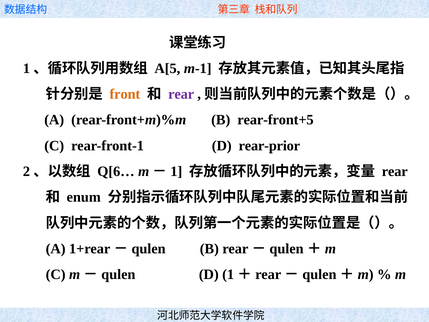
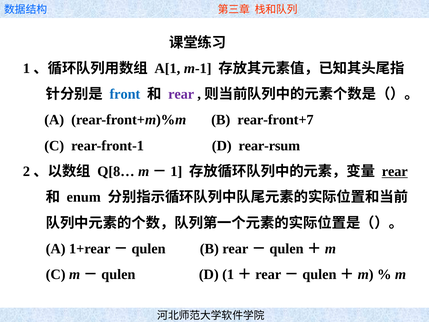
A[5: A[5 -> A[1 (167, 68)
front colour: orange -> blue (125, 94)
rear-front+5: rear-front+5 -> rear-front+7 (276, 120)
rear-prior: rear-prior -> rear-rsum (269, 146)
Q[6…: Q[6… -> Q[8… (116, 171)
rear underline: none -> present (395, 171)
